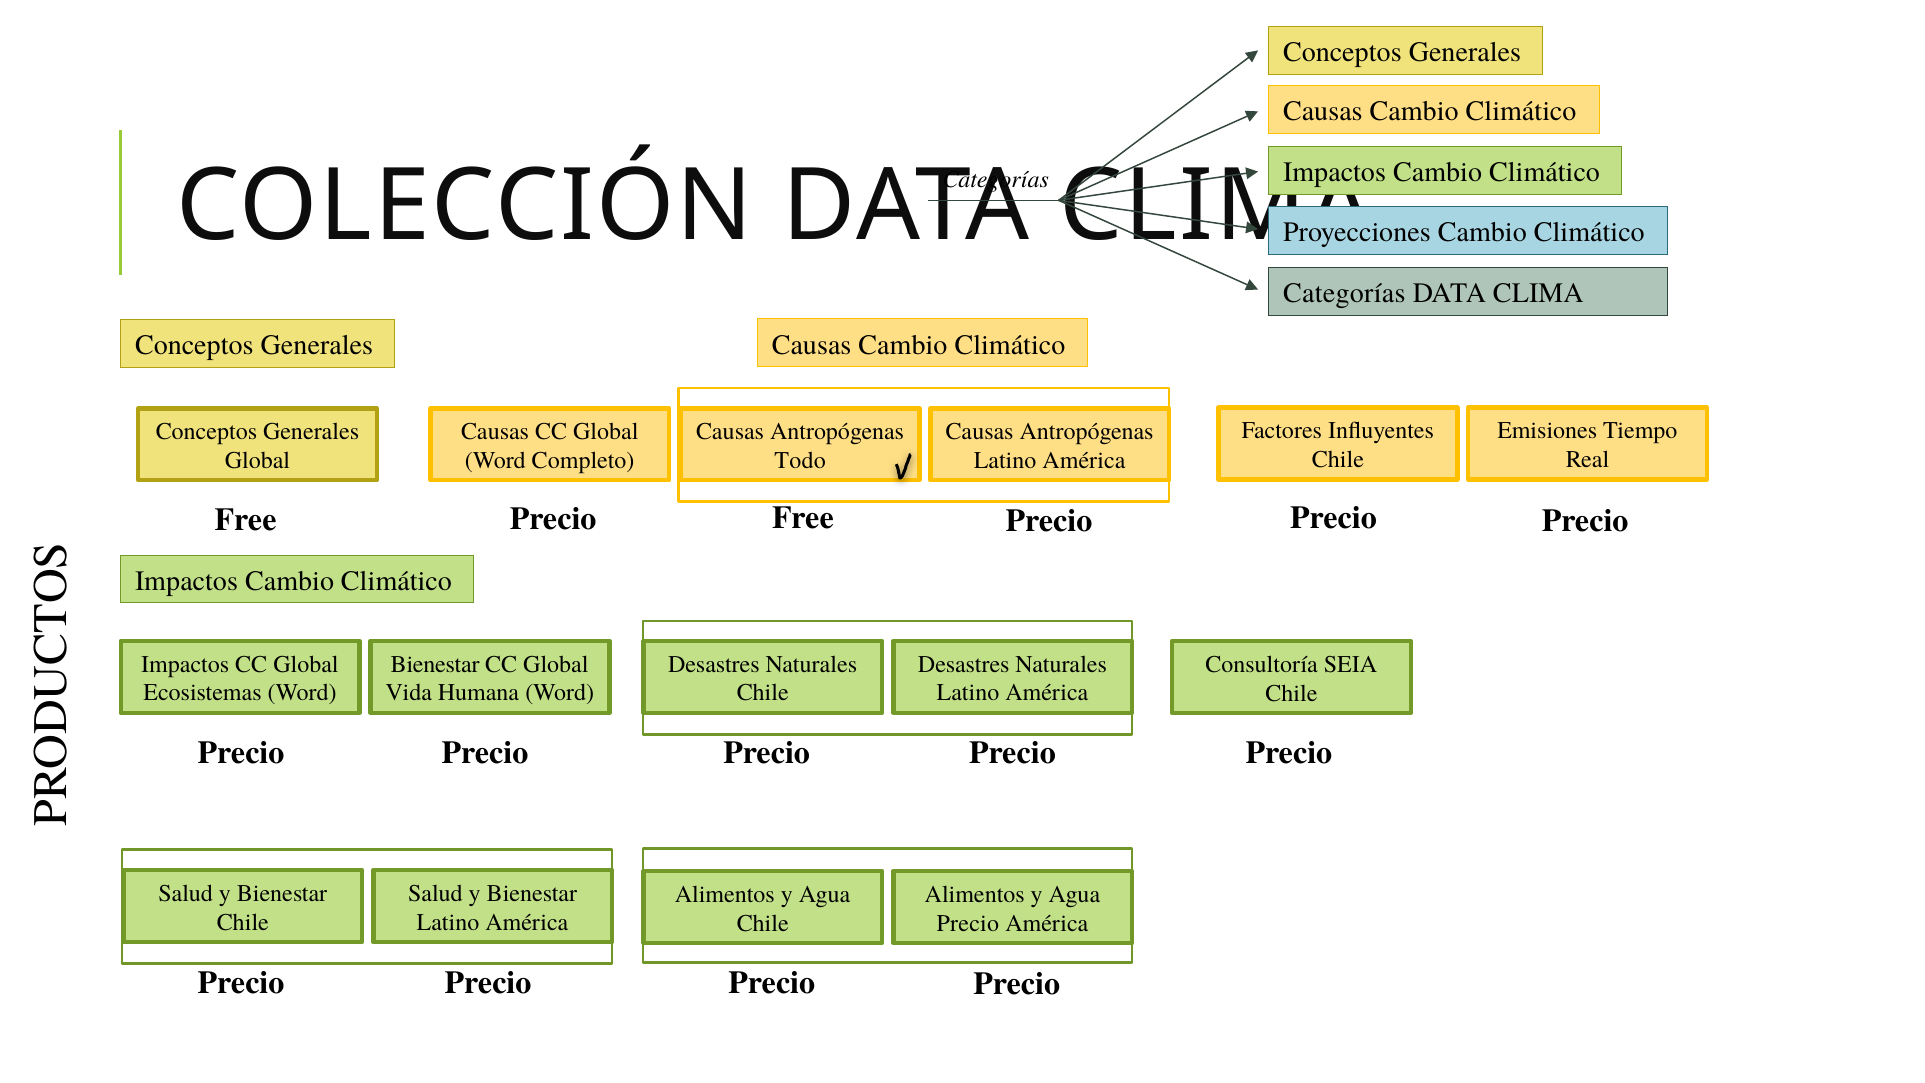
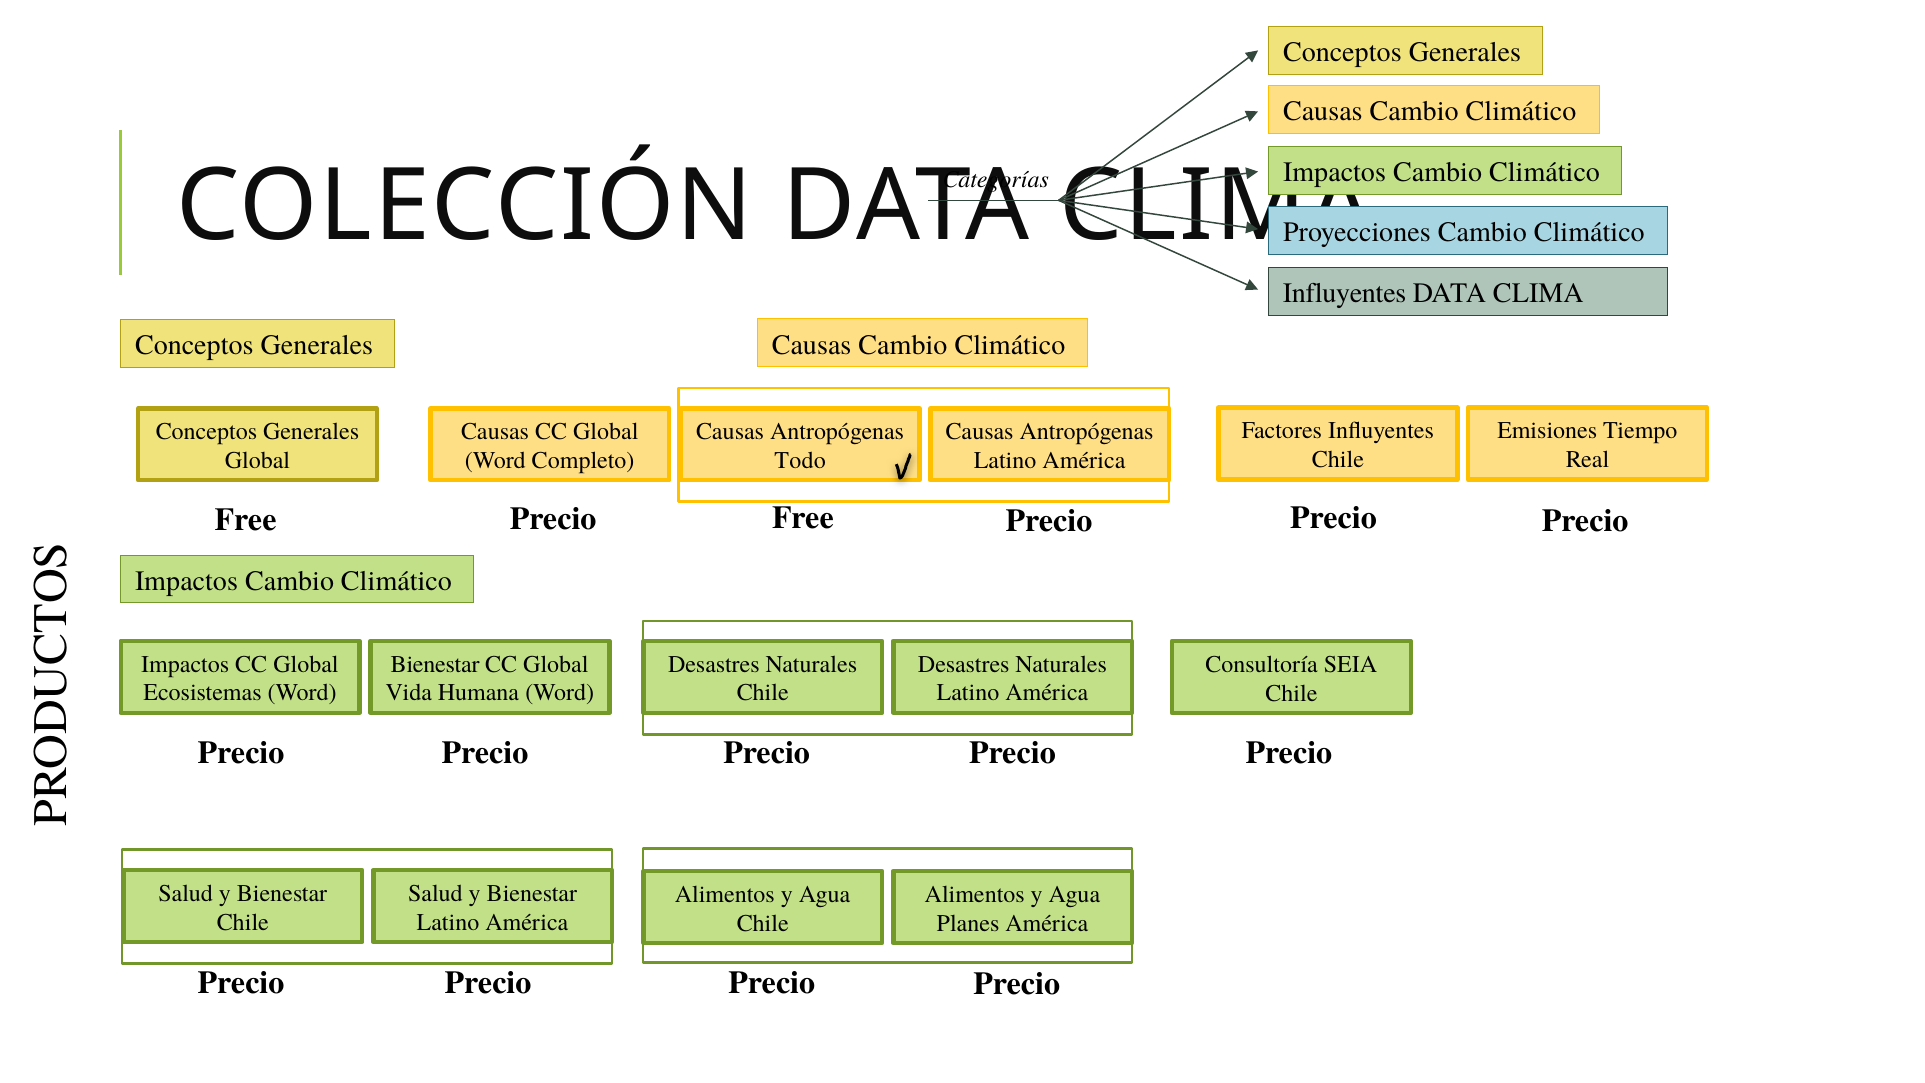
Categorías: Categorías -> Influyentes (1345, 293)
Precio: Precio -> Planes (968, 923)
